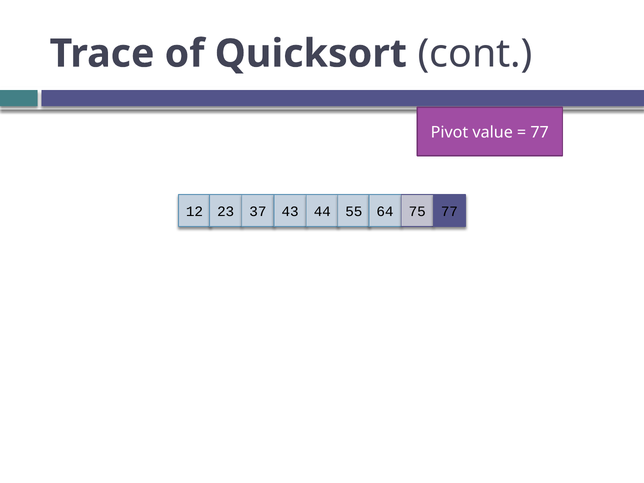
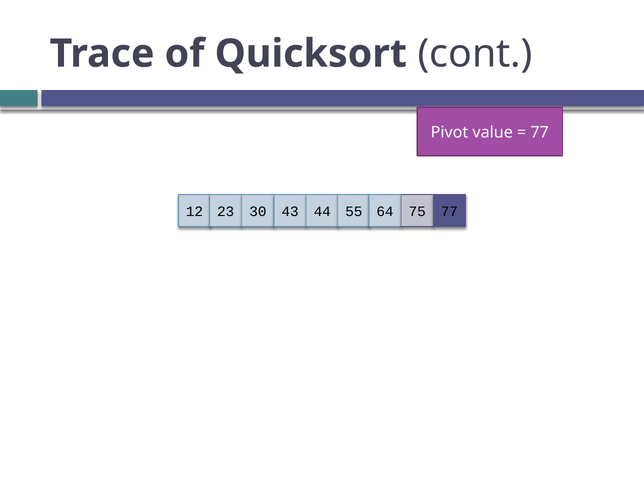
37: 37 -> 30 (258, 212)
